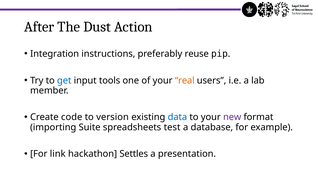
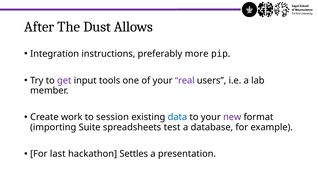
Action: Action -> Allows (133, 27)
reuse: reuse -> more (197, 54)
get colour: blue -> purple (64, 80)
real colour: orange -> purple (185, 80)
code: code -> work (72, 117)
version: version -> session (113, 117)
link: link -> last (58, 154)
